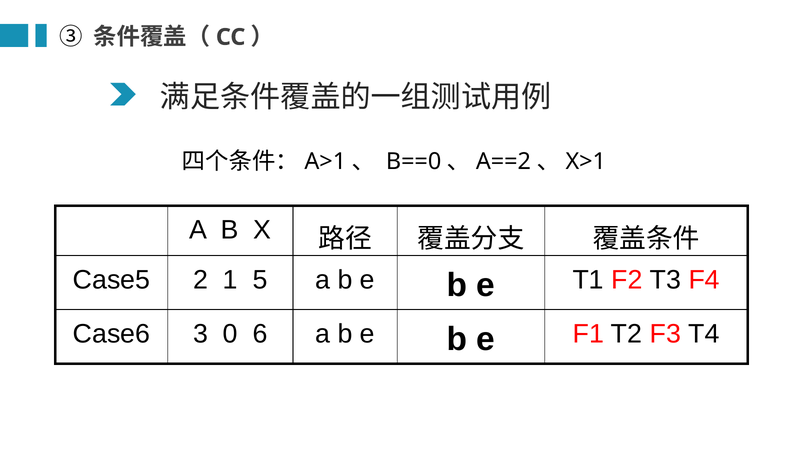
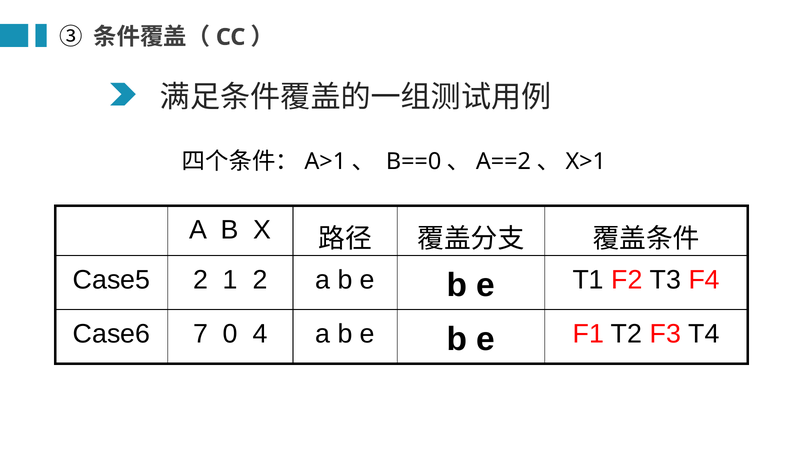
1 5: 5 -> 2 (260, 280)
3: 3 -> 7 (201, 334)
6: 6 -> 4 (260, 334)
